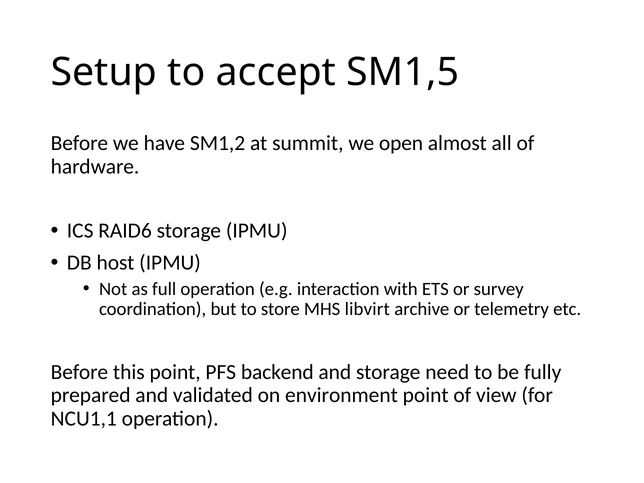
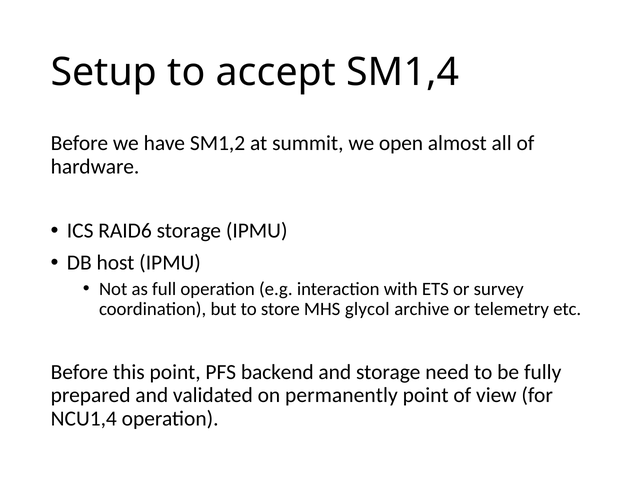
SM1,5: SM1,5 -> SM1,4 (403, 72)
libvirt: libvirt -> glycol (367, 309)
environment: environment -> permanently (341, 395)
NCU1,1: NCU1,1 -> NCU1,4 (84, 418)
